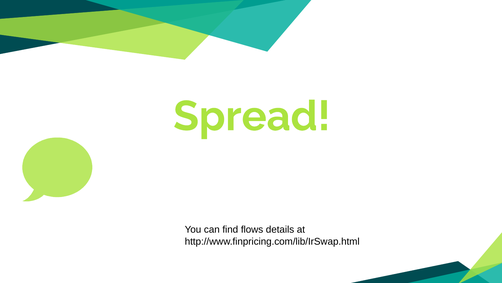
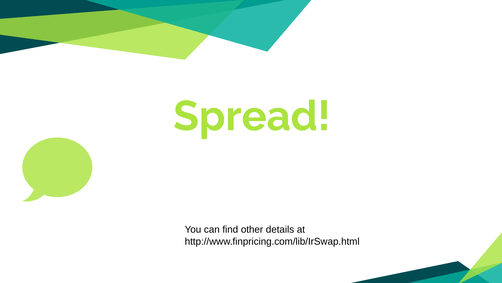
flows: flows -> other (252, 229)
